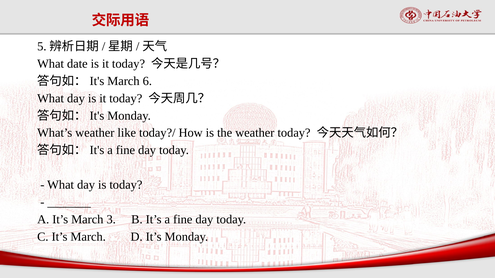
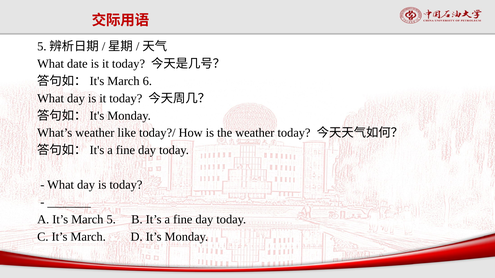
3: 3 -> 5 (111, 220)
